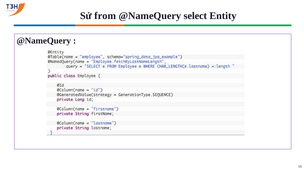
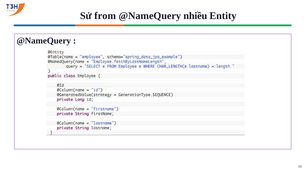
select: select -> nhiều (195, 16)
